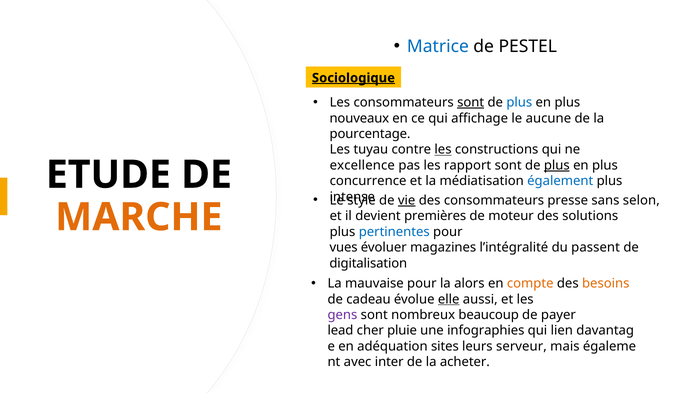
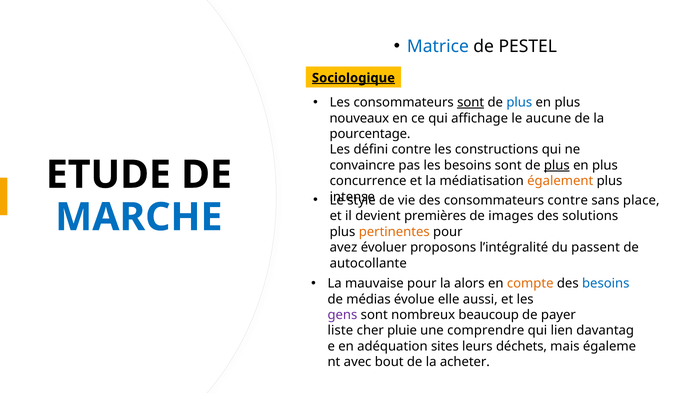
tuyau: tuyau -> défini (371, 150)
les underline: present -> none (443, 150)
excellence: excellence -> convaincre (362, 165)
les rapport: rapport -> besoins (468, 165)
également colour: blue -> orange (560, 181)
vie underline: present -> none (407, 200)
consommateurs presse: presse -> contre (568, 200)
selon: selon -> place (641, 200)
MARCHE colour: orange -> blue (139, 217)
moteur: moteur -> images (511, 216)
pertinentes colour: blue -> orange (394, 232)
vues: vues -> avez (343, 248)
magazines: magazines -> proposons (443, 248)
digitalisation: digitalisation -> autocollante (368, 263)
besoins colour: orange -> blue (606, 284)
cadeau: cadeau -> médias (369, 299)
elle underline: present -> none (449, 299)
lead: lead -> liste (340, 331)
infographies: infographies -> comprendre (486, 331)
serveur: serveur -> déchets (522, 347)
inter: inter -> bout (389, 362)
